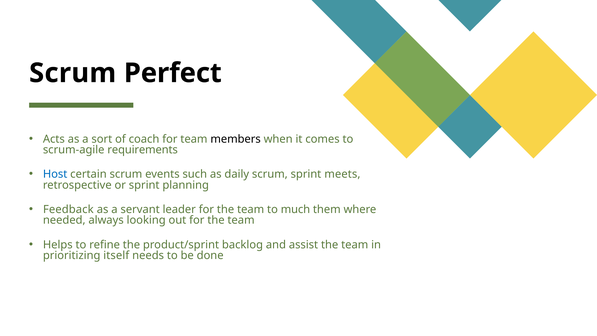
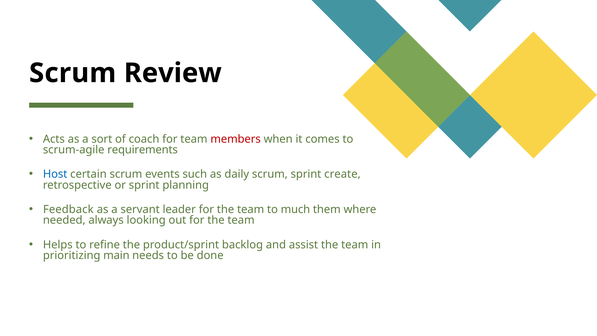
Perfect: Perfect -> Review (173, 73)
members colour: black -> red (236, 139)
meets: meets -> create (342, 174)
itself: itself -> main (116, 255)
